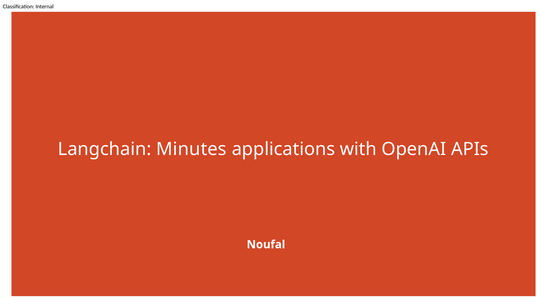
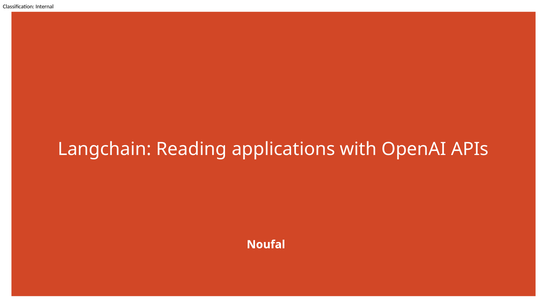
Minutes: Minutes -> Reading (191, 149)
